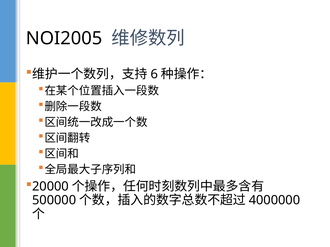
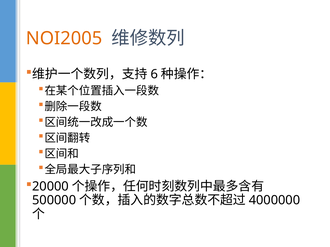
NOI2005 colour: black -> orange (64, 38)
